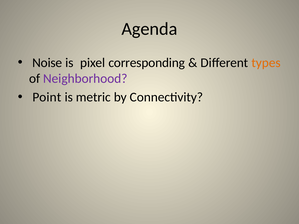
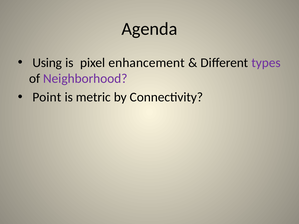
Noise: Noise -> Using (47, 63)
corresponding: corresponding -> enhancement (147, 63)
types colour: orange -> purple (266, 63)
